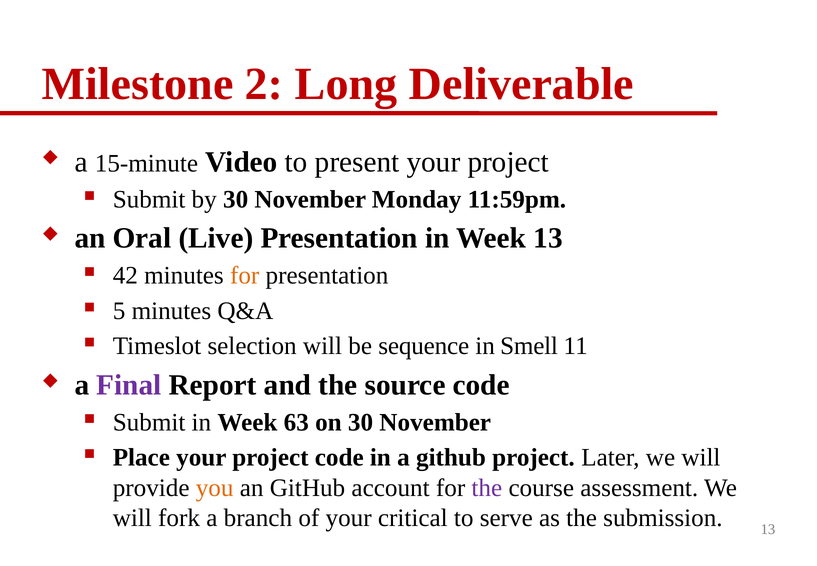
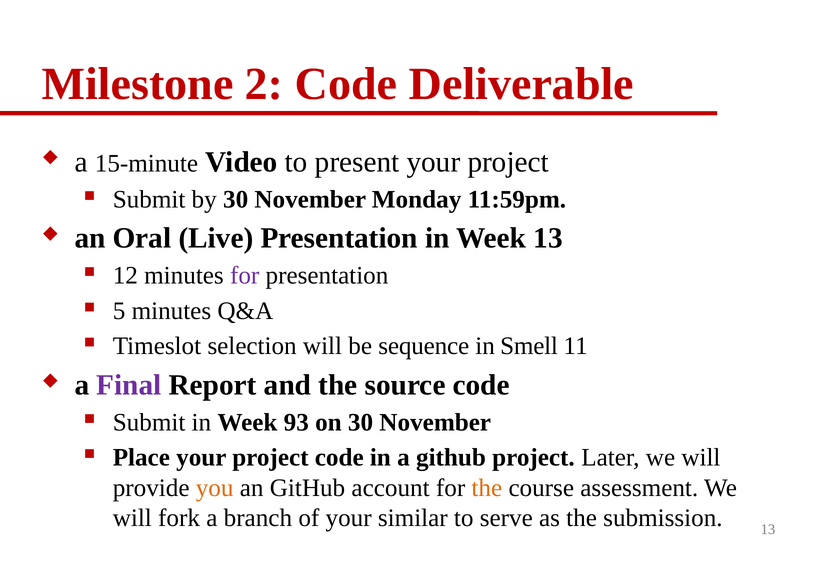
2 Long: Long -> Code (346, 84)
42: 42 -> 12 (125, 276)
for colour: orange -> purple (245, 276)
63: 63 -> 93 (296, 422)
the colour: purple -> orange (487, 488)
critical: critical -> similar (413, 518)
